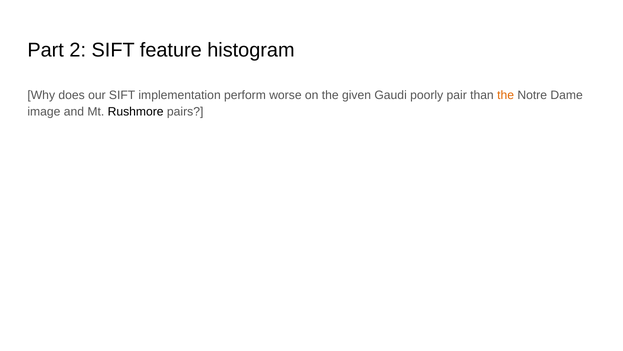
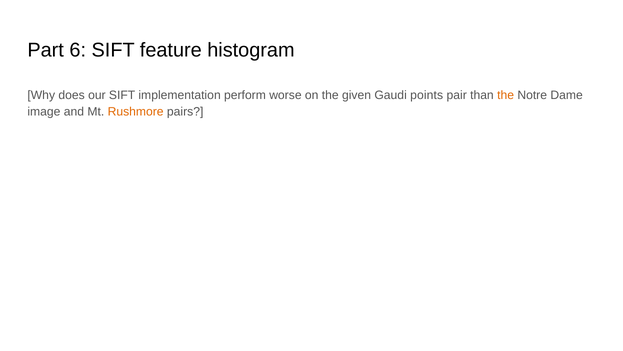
2: 2 -> 6 (78, 50)
poorly: poorly -> points (427, 95)
Rushmore colour: black -> orange (136, 112)
